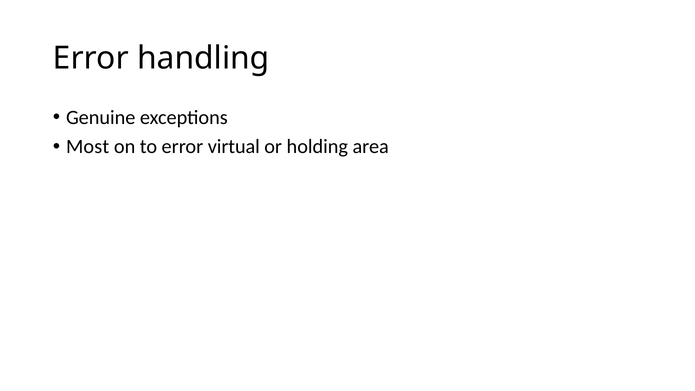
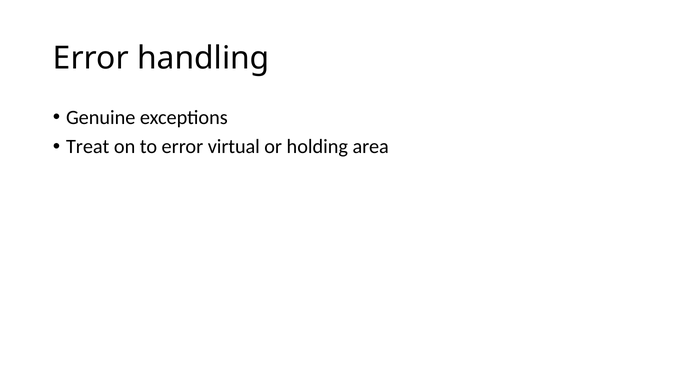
Most: Most -> Treat (88, 147)
